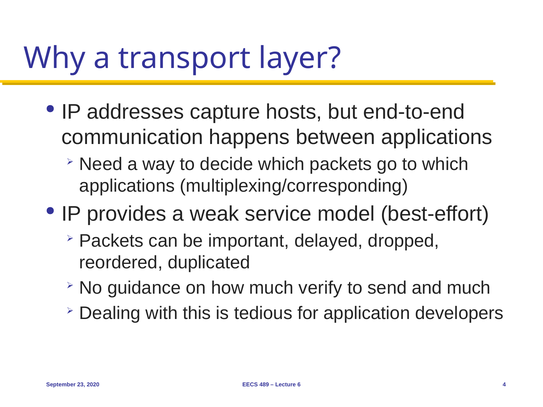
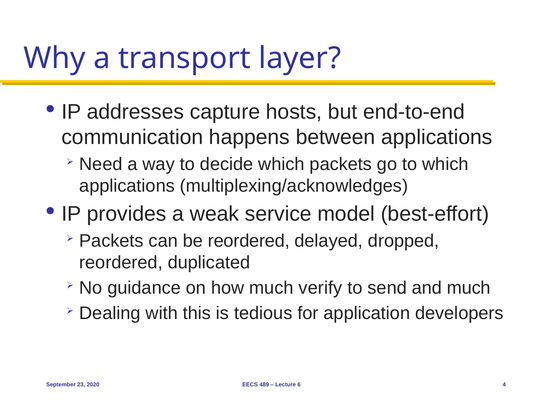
multiplexing/corresponding: multiplexing/corresponding -> multiplexing/acknowledges (294, 186)
be important: important -> reordered (249, 241)
